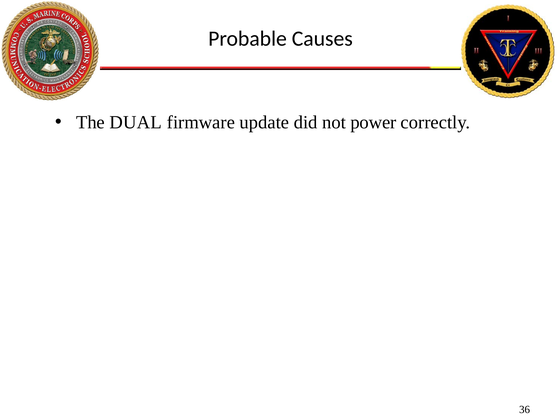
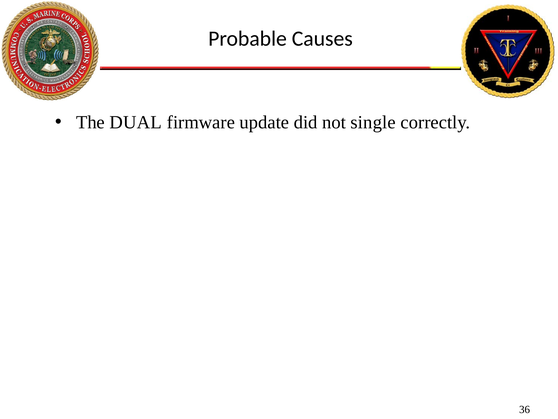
power: power -> single (373, 122)
